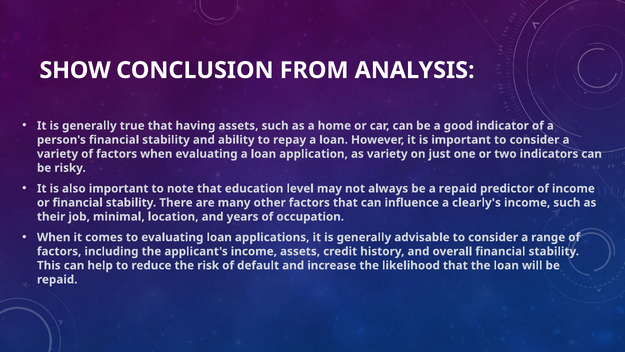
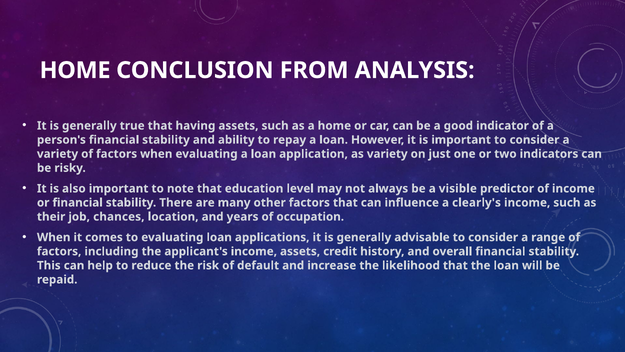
SHOW: SHOW -> HOME (75, 70)
a repaid: repaid -> visible (458, 188)
minimal: minimal -> chances (119, 216)
